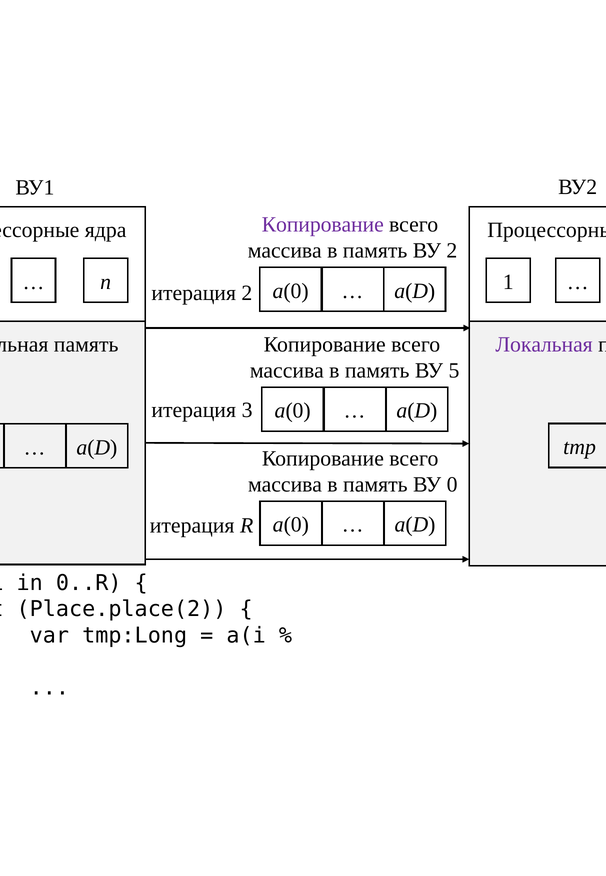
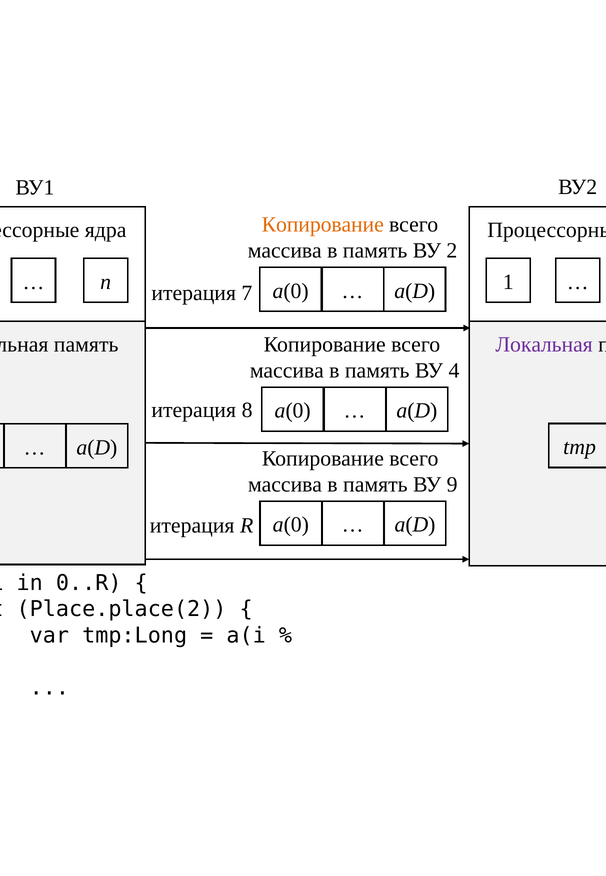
Копирование colour: purple -> orange (323, 224)
итерация 2: 2 -> 7 (247, 293)
5: 5 -> 4 (454, 370)
3: 3 -> 8 (247, 410)
0: 0 -> 9 (452, 484)
